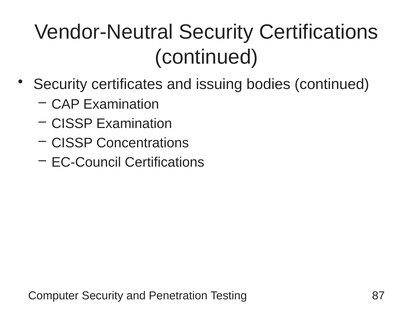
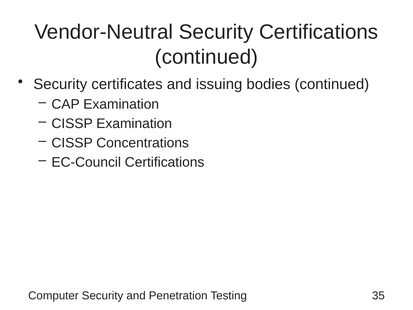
87: 87 -> 35 (378, 295)
